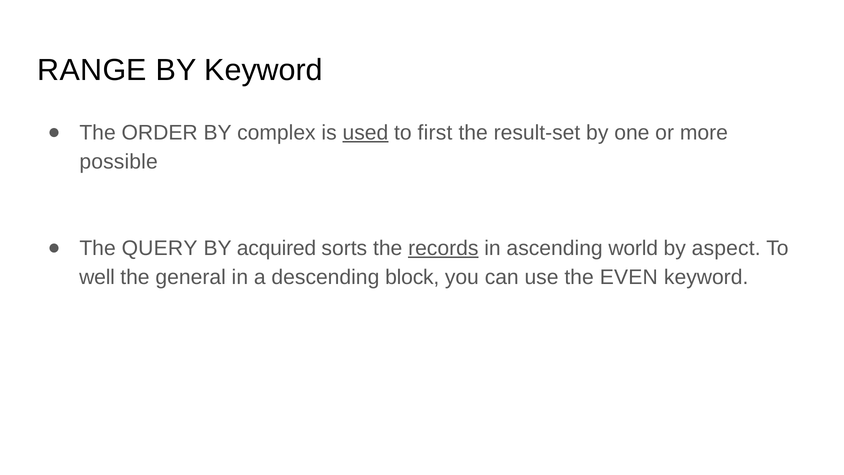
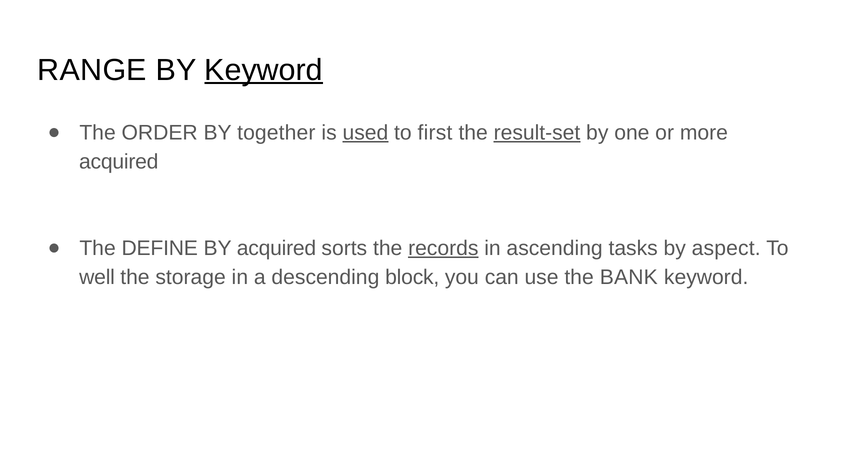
Keyword underline: none -> present (264, 70)
complex: complex -> together (276, 133)
result-set underline: none -> present (537, 133)
possible: possible -> acquired (119, 162)
QUERY: QUERY -> DEFINE (160, 248)
world: world -> tasks (633, 248)
general: general -> storage (191, 277)
EVEN: EVEN -> BANK (629, 277)
